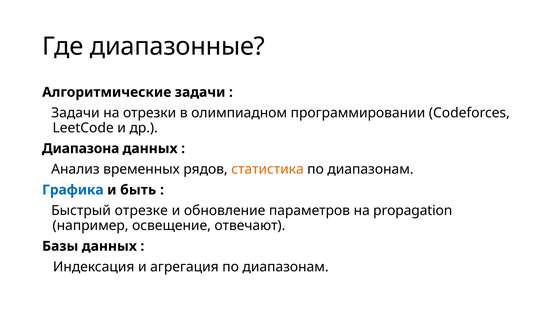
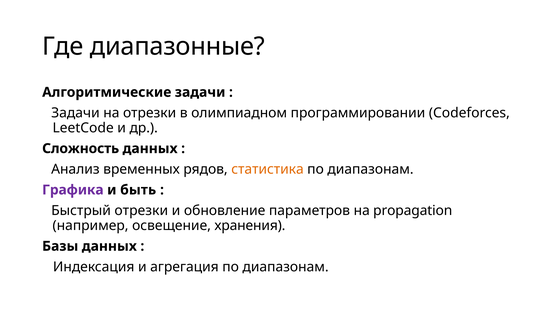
Диапазона: Диапазона -> Сложность (81, 149)
Графика colour: blue -> purple (73, 190)
Быстрый отрезке: отрезке -> отрезки (141, 211)
отвечают: отвечают -> хранения (250, 226)
